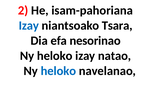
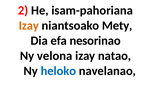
Izay colour: blue -> orange (29, 26)
Tsara: Tsara -> Mety (117, 26)
heloko: heloko -> velona (55, 56)
